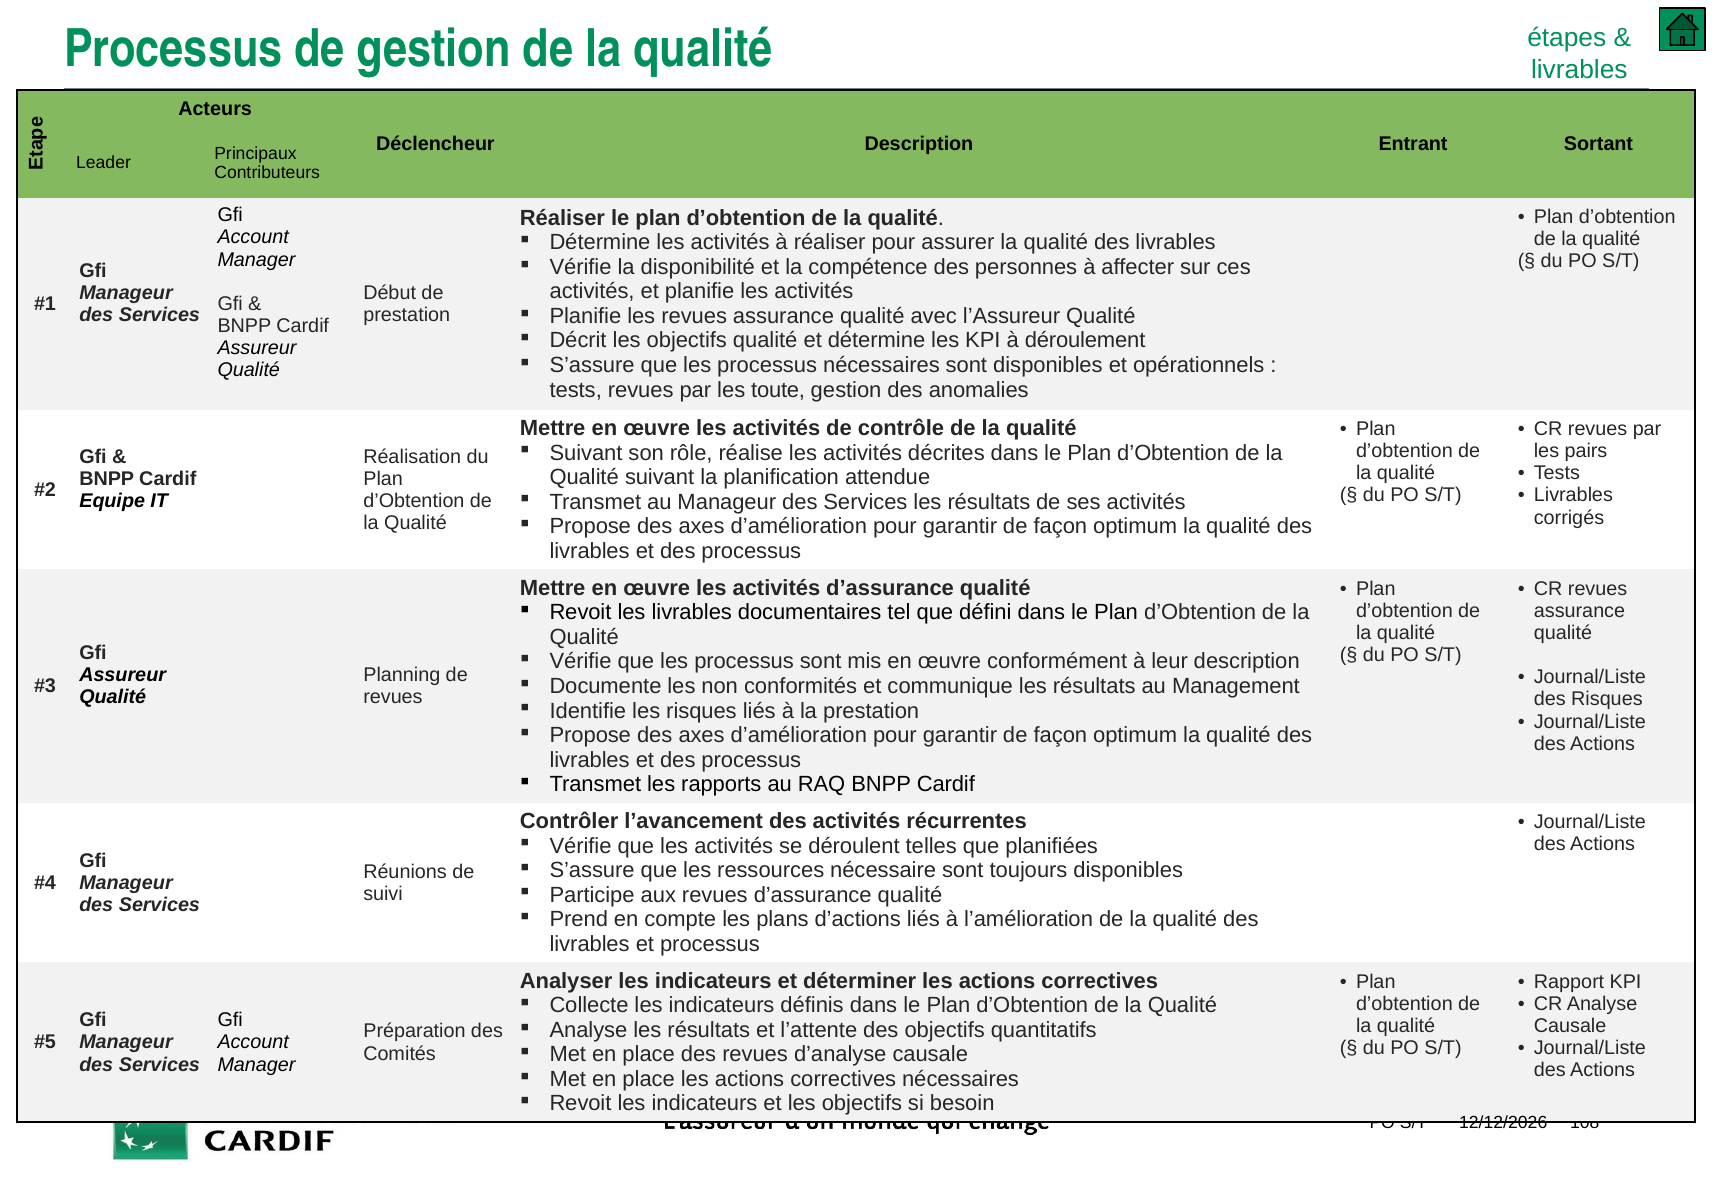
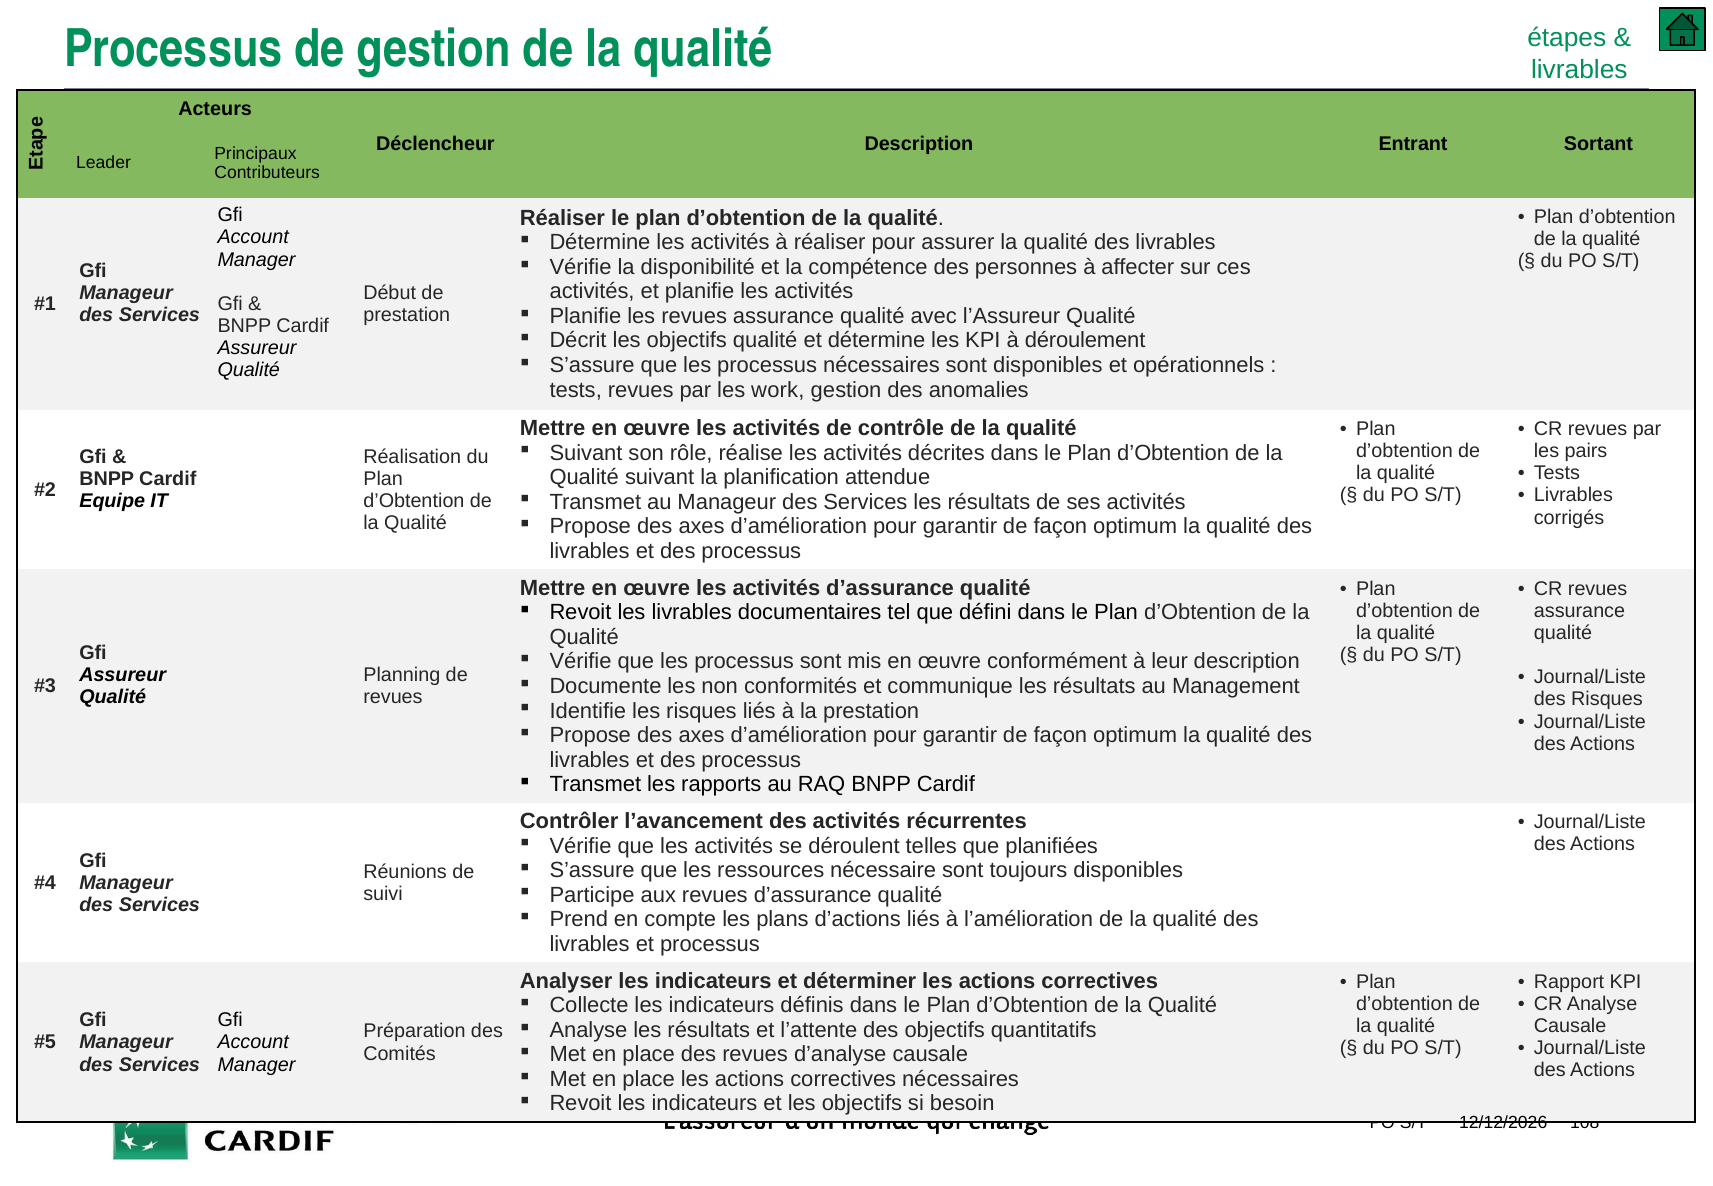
toute: toute -> work (778, 390)
